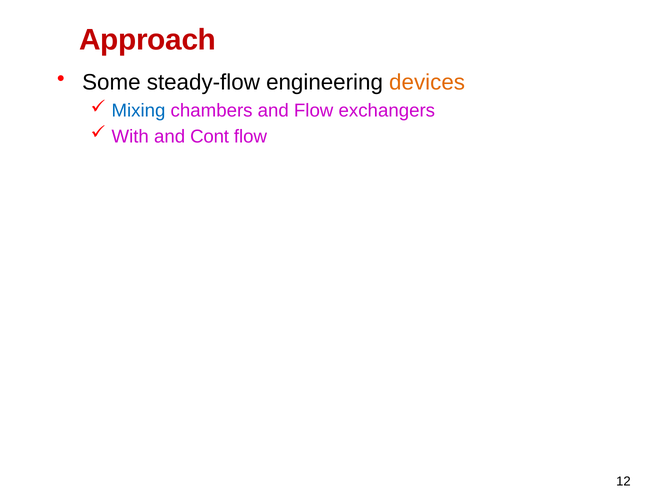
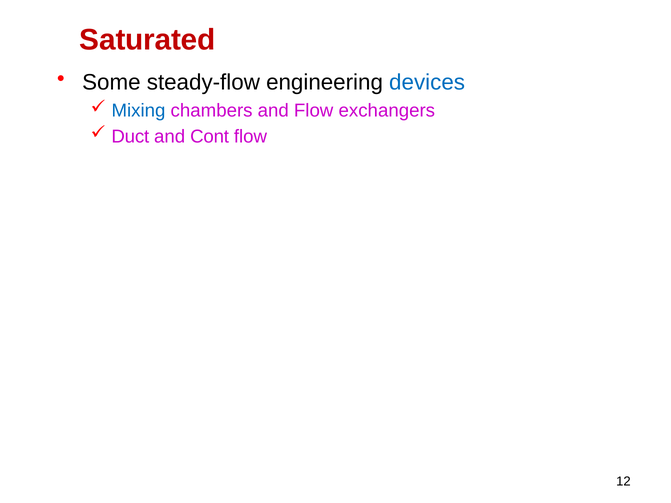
Approach: Approach -> Saturated (147, 40)
devices colour: orange -> blue (427, 82)
With: With -> Duct (130, 136)
